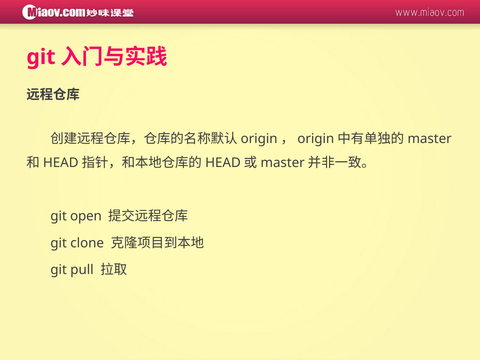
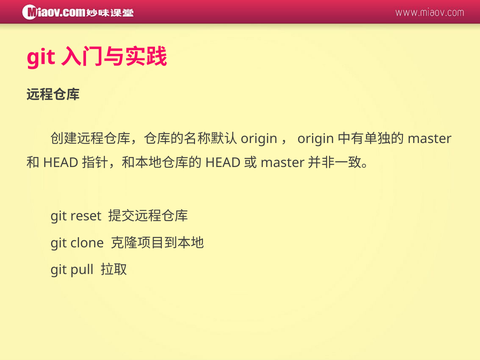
open: open -> reset (86, 216)
